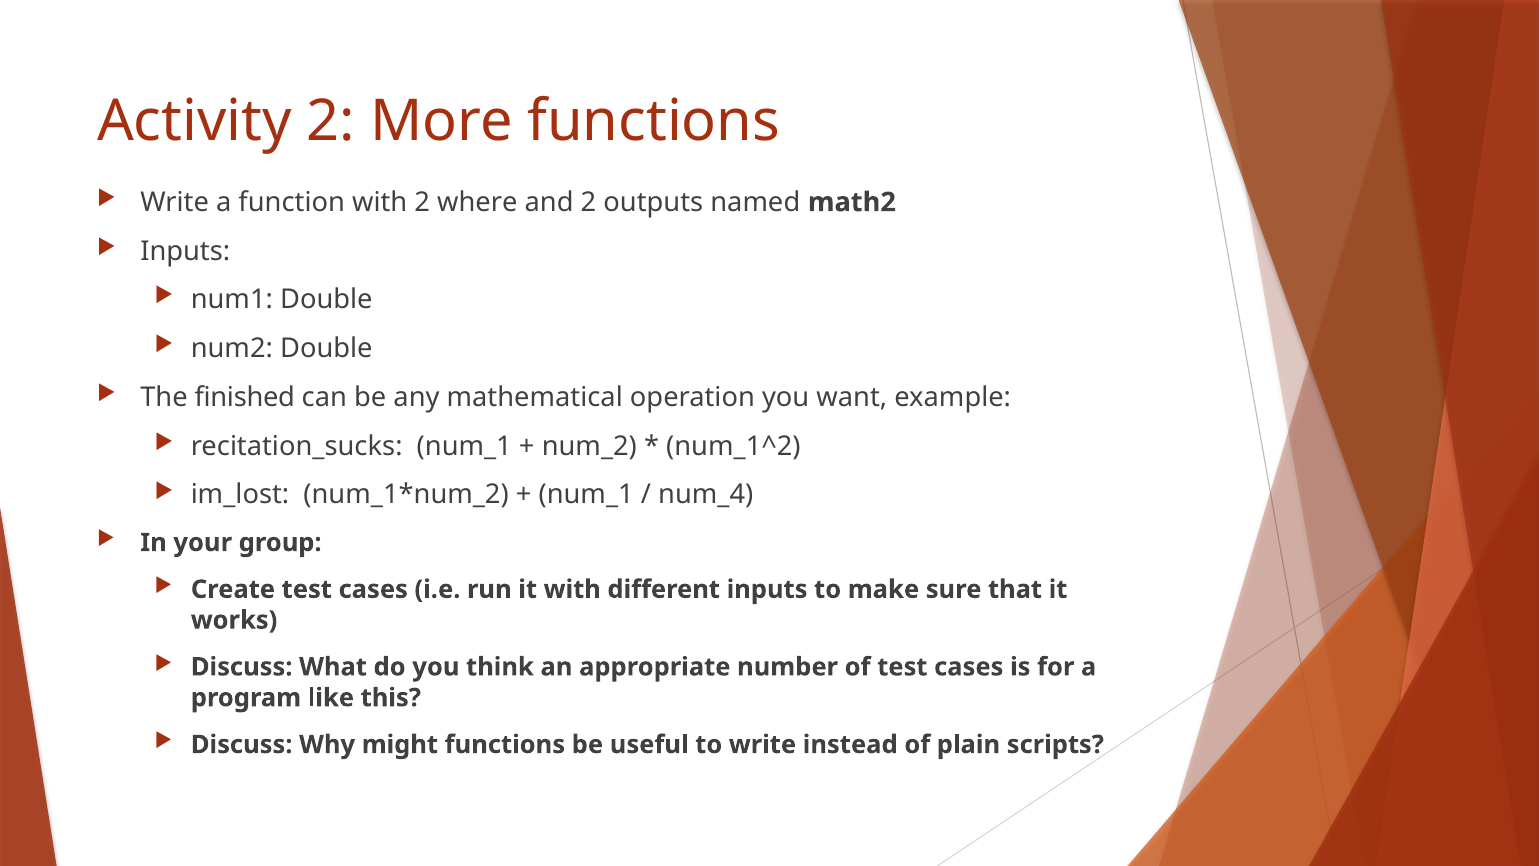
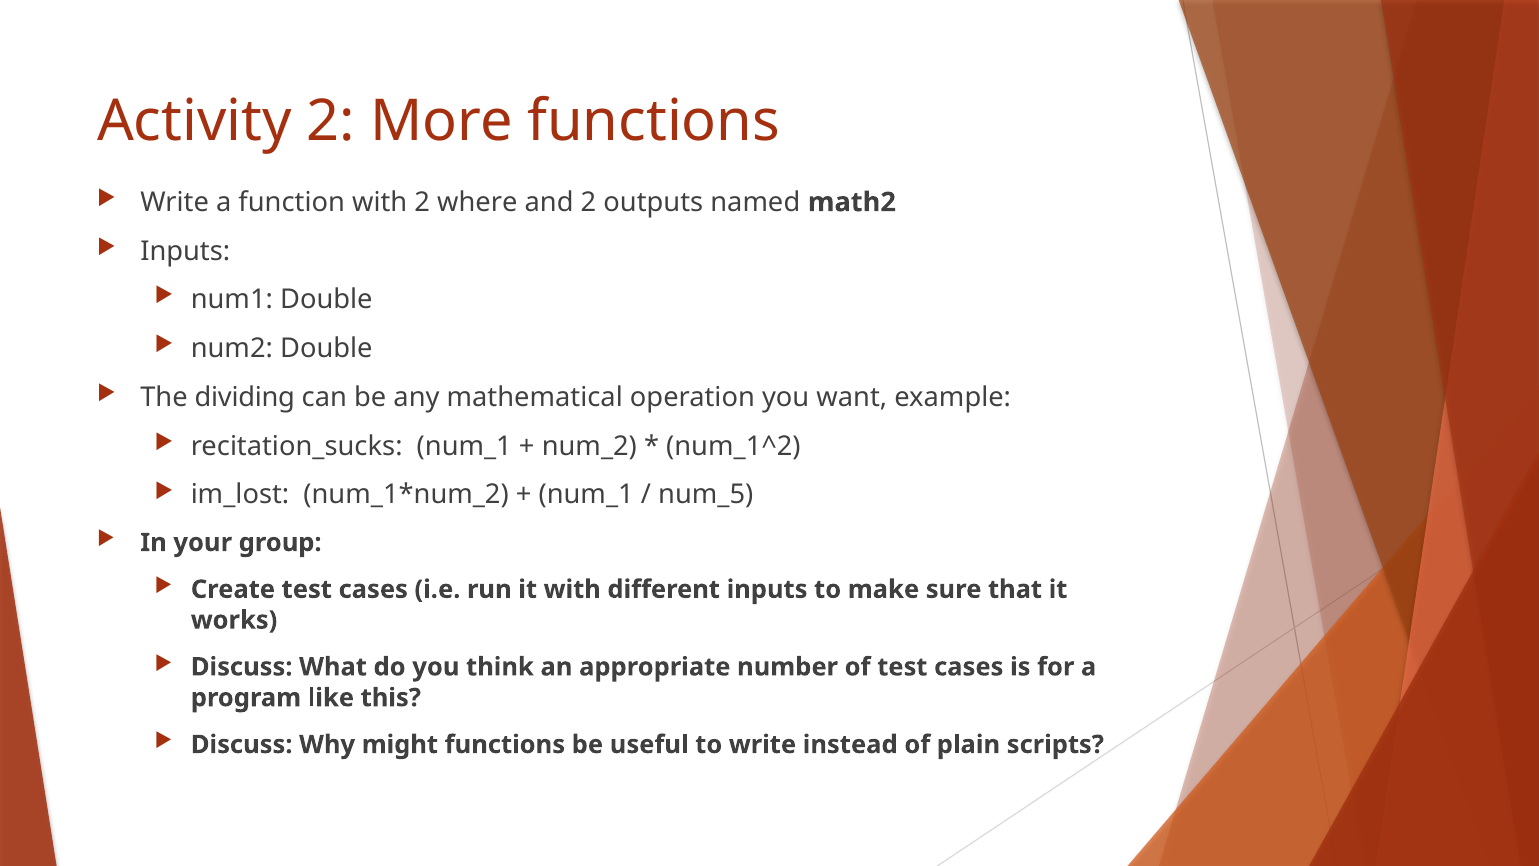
finished: finished -> dividing (245, 397)
num_4: num_4 -> num_5 (706, 495)
